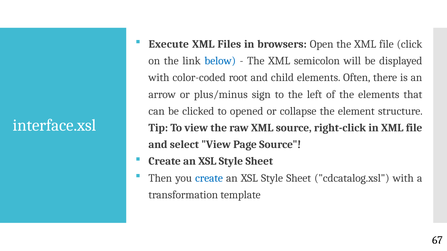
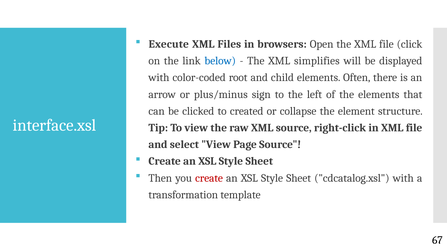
semicolon: semicolon -> simplifies (317, 61)
opened: opened -> created (247, 111)
create colour: blue -> red (209, 178)
